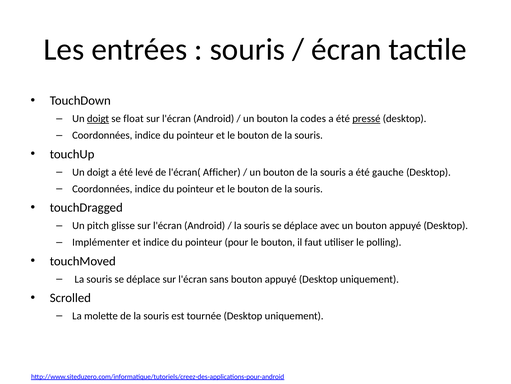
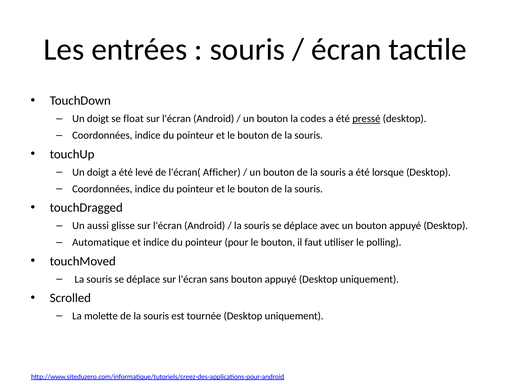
doigt underline: present -> none (98, 118)
gauche: gauche -> lorsque (388, 172)
pitch: pitch -> aussi (98, 225)
Implémenter: Implémenter -> Automatique (101, 242)
